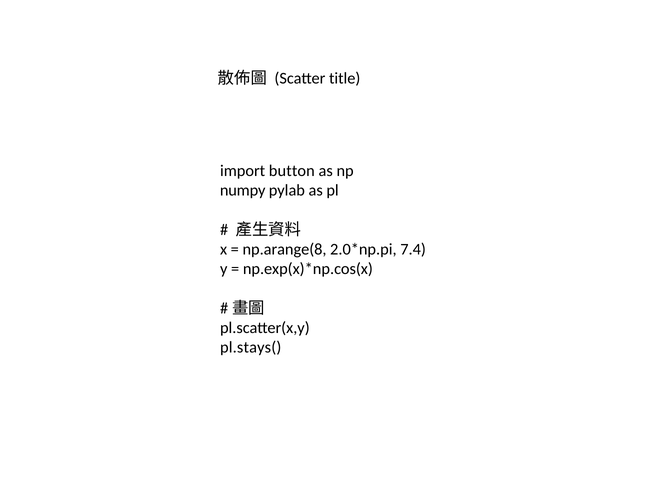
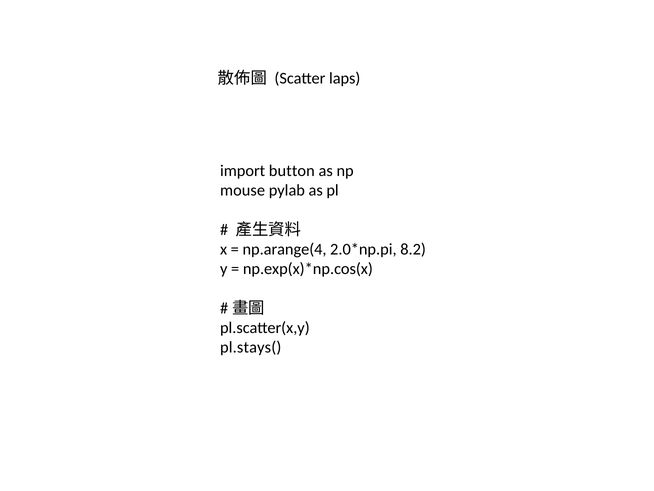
title: title -> laps (345, 78)
numpy: numpy -> mouse (243, 190)
np.arange(8: np.arange(8 -> np.arange(4 (285, 249)
7.4: 7.4 -> 8.2 (413, 249)
